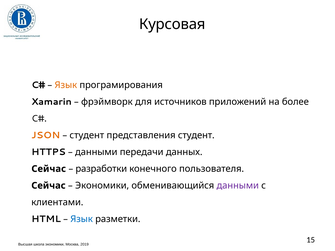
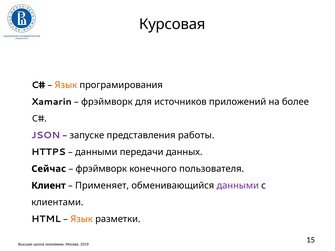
JSON colour: orange -> purple (46, 135)
студент: студент -> запуске (87, 135)
представления студент: студент -> работы (196, 135)
разработки: разработки -> фрэймворк (101, 169)
Сейчас: Сейчас -> Клиент (49, 186)
Экономики: Экономики -> Применяет (102, 186)
Язык colour: blue -> orange (82, 219)
